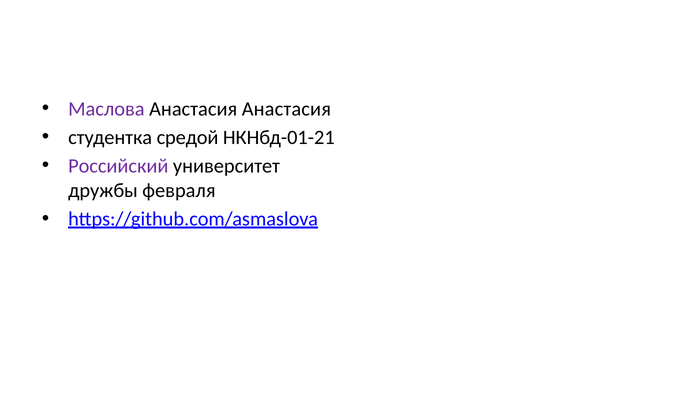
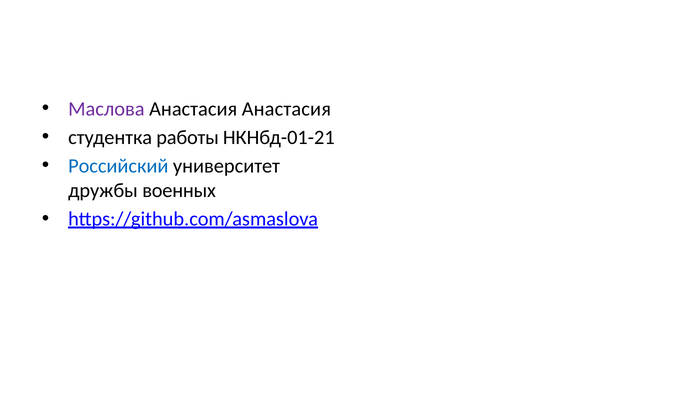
средой: средой -> работы (188, 137)
Российский colour: purple -> blue (118, 166)
февраля: февраля -> военных (179, 190)
